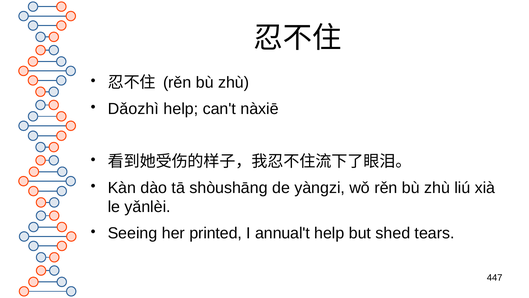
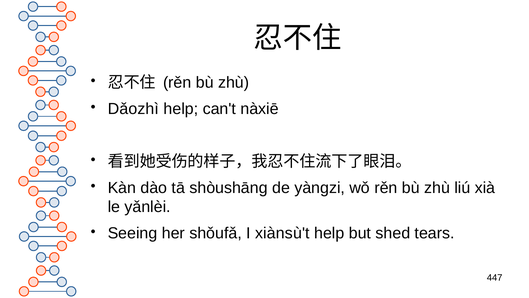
printed: printed -> shǒufǎ (216, 233)
annual't: annual't -> xiànsù't (282, 233)
